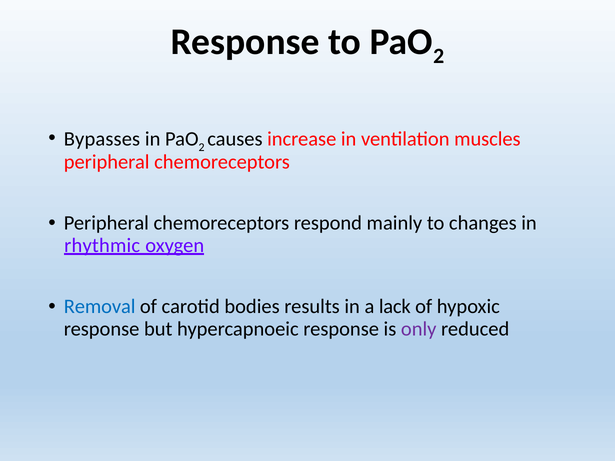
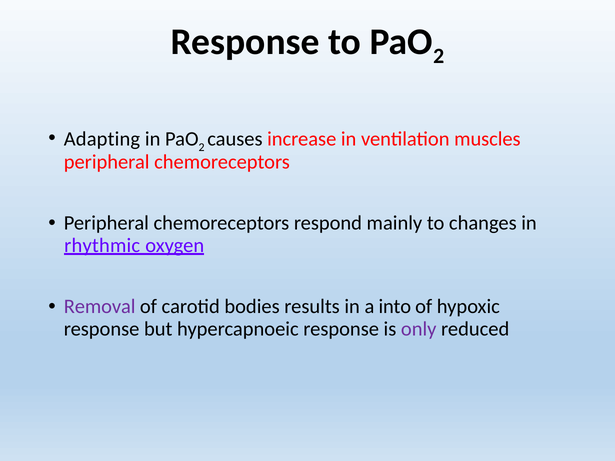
Bypasses: Bypasses -> Adapting (102, 139)
Removal colour: blue -> purple (100, 307)
lack: lack -> into (395, 307)
